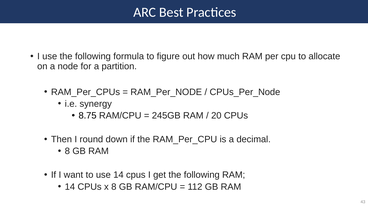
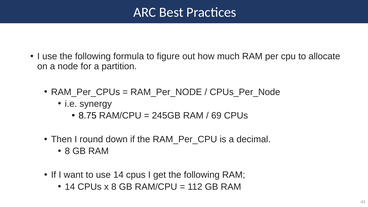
20: 20 -> 69 (216, 116)
